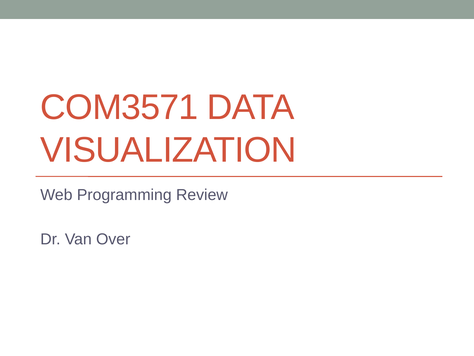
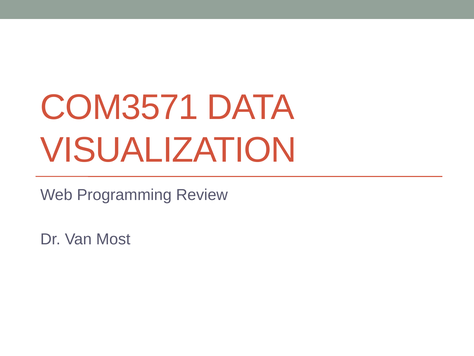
Over: Over -> Most (113, 239)
